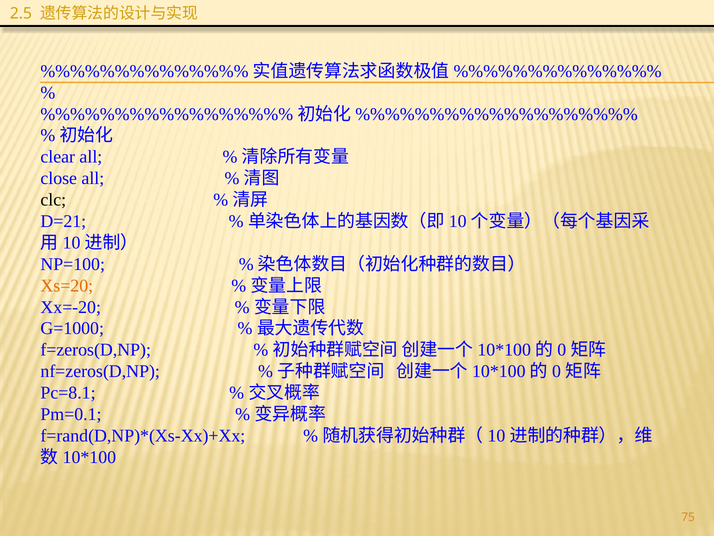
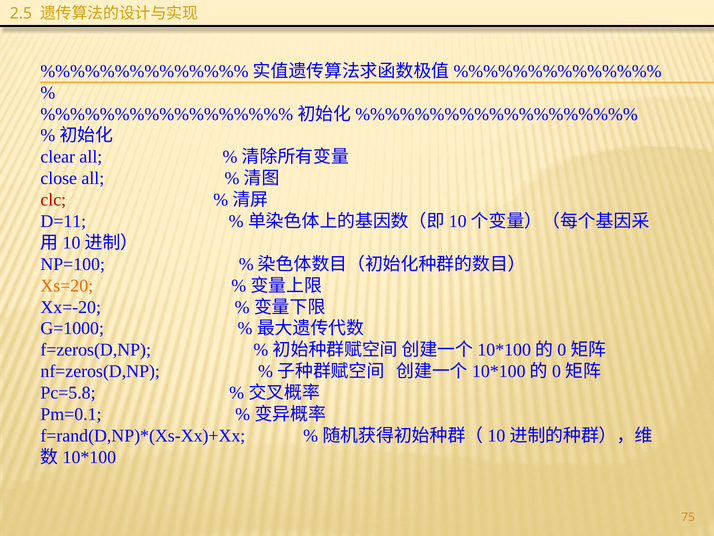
clc colour: black -> red (53, 200)
D=21: D=21 -> D=11 (63, 221)
Pc=8.1: Pc=8.1 -> Pc=5.8 (68, 393)
